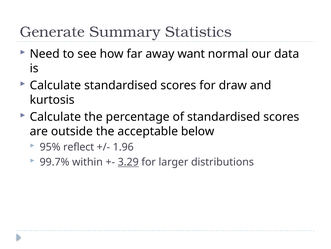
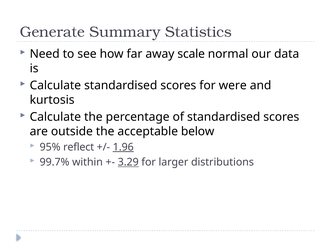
want: want -> scale (191, 54)
draw: draw -> were (233, 85)
1.96 underline: none -> present (123, 147)
